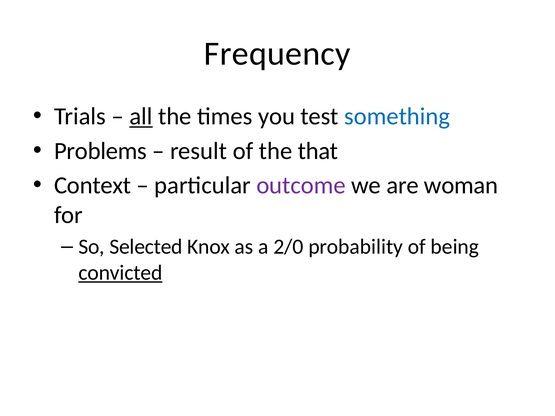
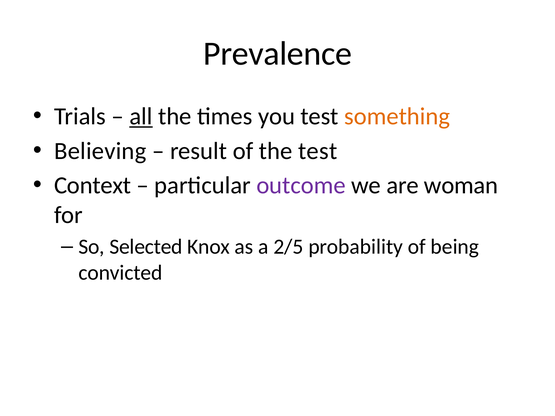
Frequency: Frequency -> Prevalence (278, 54)
something colour: blue -> orange (397, 116)
Problems: Problems -> Believing (100, 151)
the that: that -> test (318, 151)
2/0: 2/0 -> 2/5 (288, 247)
convicted underline: present -> none (120, 273)
